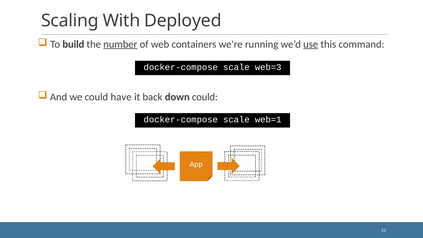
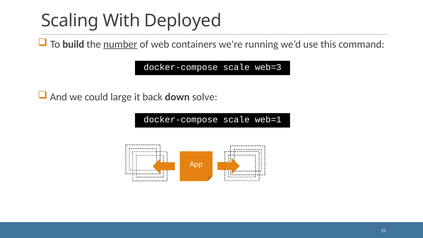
use underline: present -> none (311, 44)
have: have -> large (121, 97)
down could: could -> solve (205, 97)
